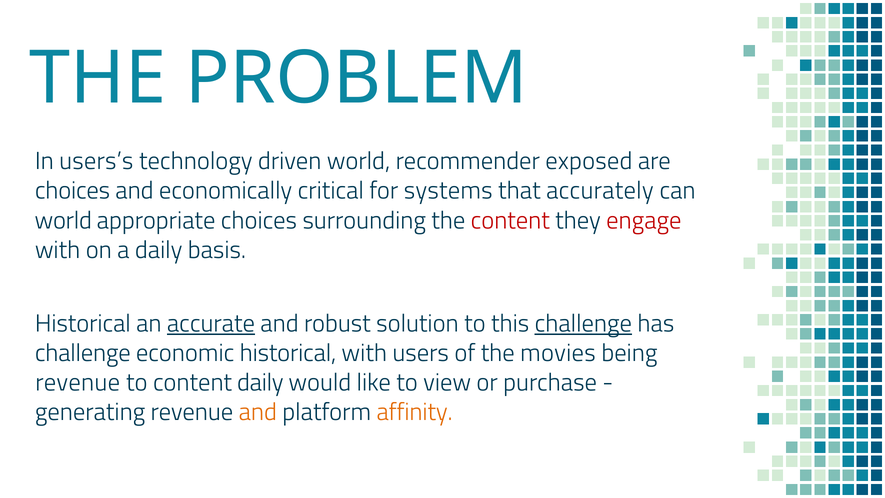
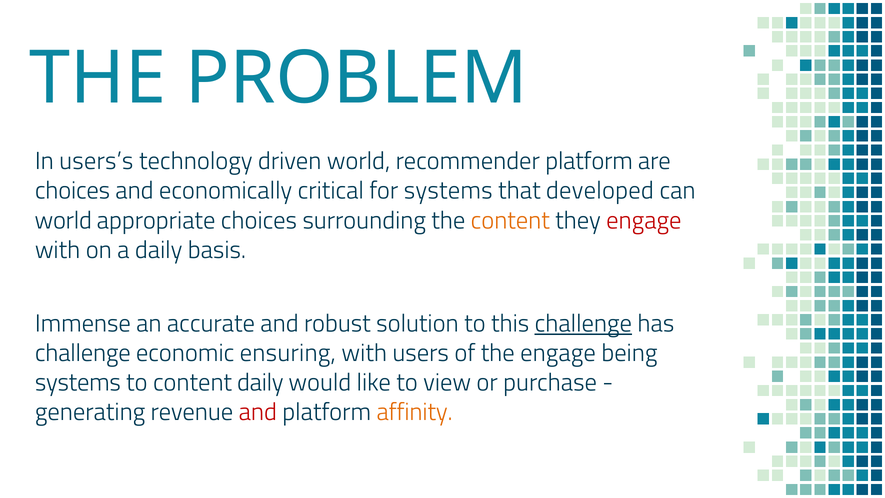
recommender exposed: exposed -> platform (589, 161)
accurately: accurately -> developed (600, 191)
content colour: red -> orange (510, 220)
Historical: Historical -> Immense (83, 324)
accurate underline: present -> none (211, 324)
economic historical: historical -> ensuring (288, 353)
the movies: movies -> engage (558, 353)
revenue: revenue -> systems (78, 383)
and colour: orange -> red (258, 412)
